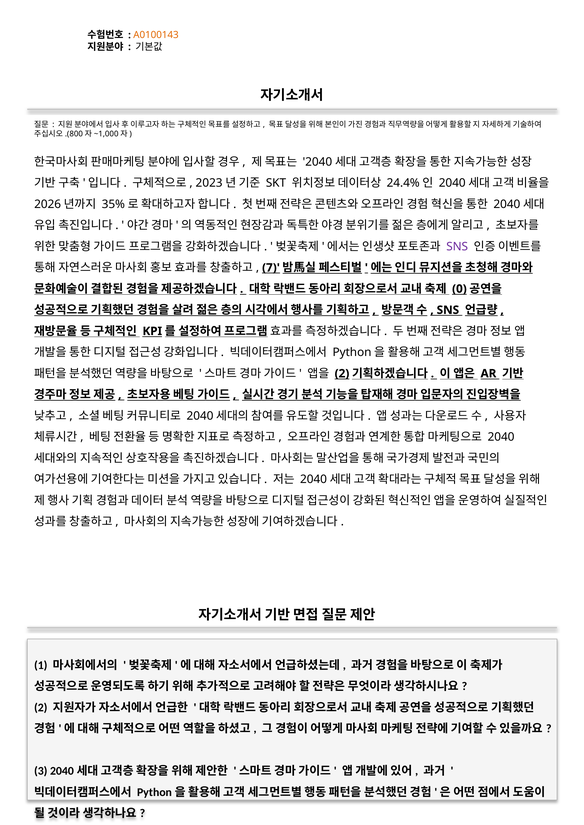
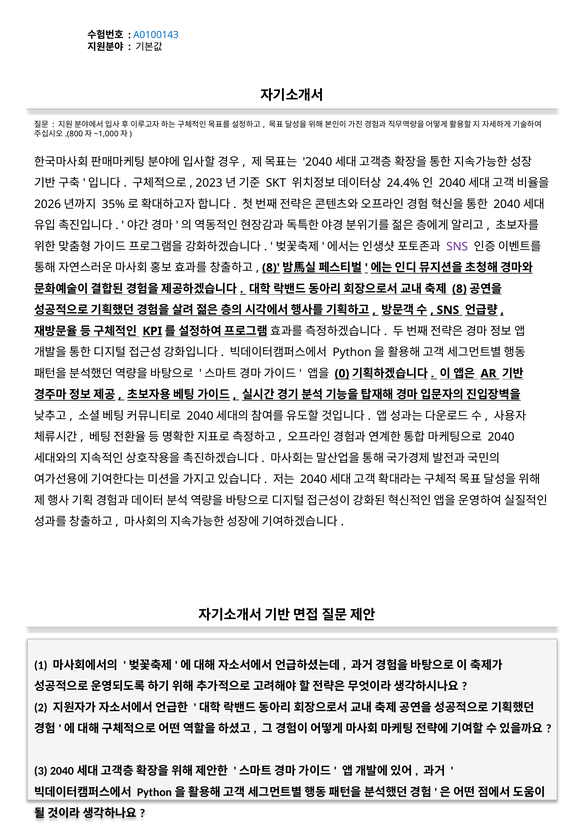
A0100143 colour: orange -> blue (156, 35)
7: 7 -> 8 (271, 268)
0: 0 -> 8 (459, 289)
2: 2 -> 0 (342, 374)
